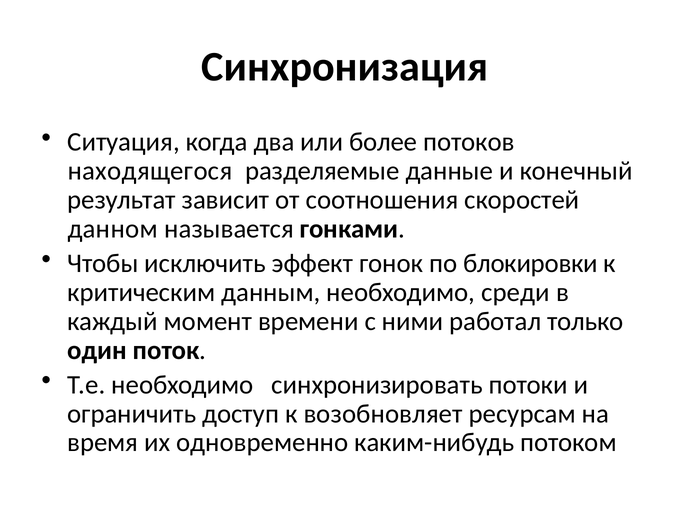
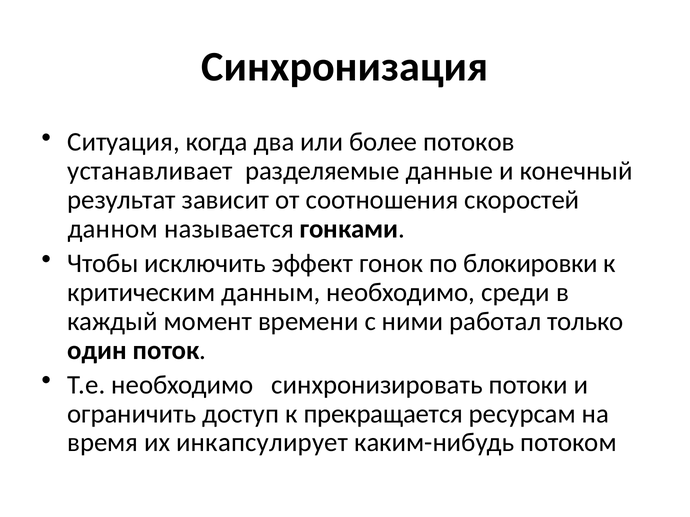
находящегося: находящегося -> устанавливает (150, 171)
возобновляет: возобновляет -> прекращается (383, 414)
одновременно: одновременно -> инкапсулирует (262, 443)
